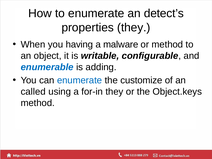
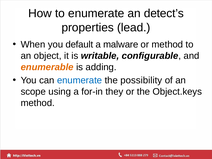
properties they: they -> lead (134, 28)
having: having -> default (79, 44)
enumerable colour: blue -> orange (47, 67)
customize: customize -> possibility (141, 80)
called: called -> scope (33, 92)
